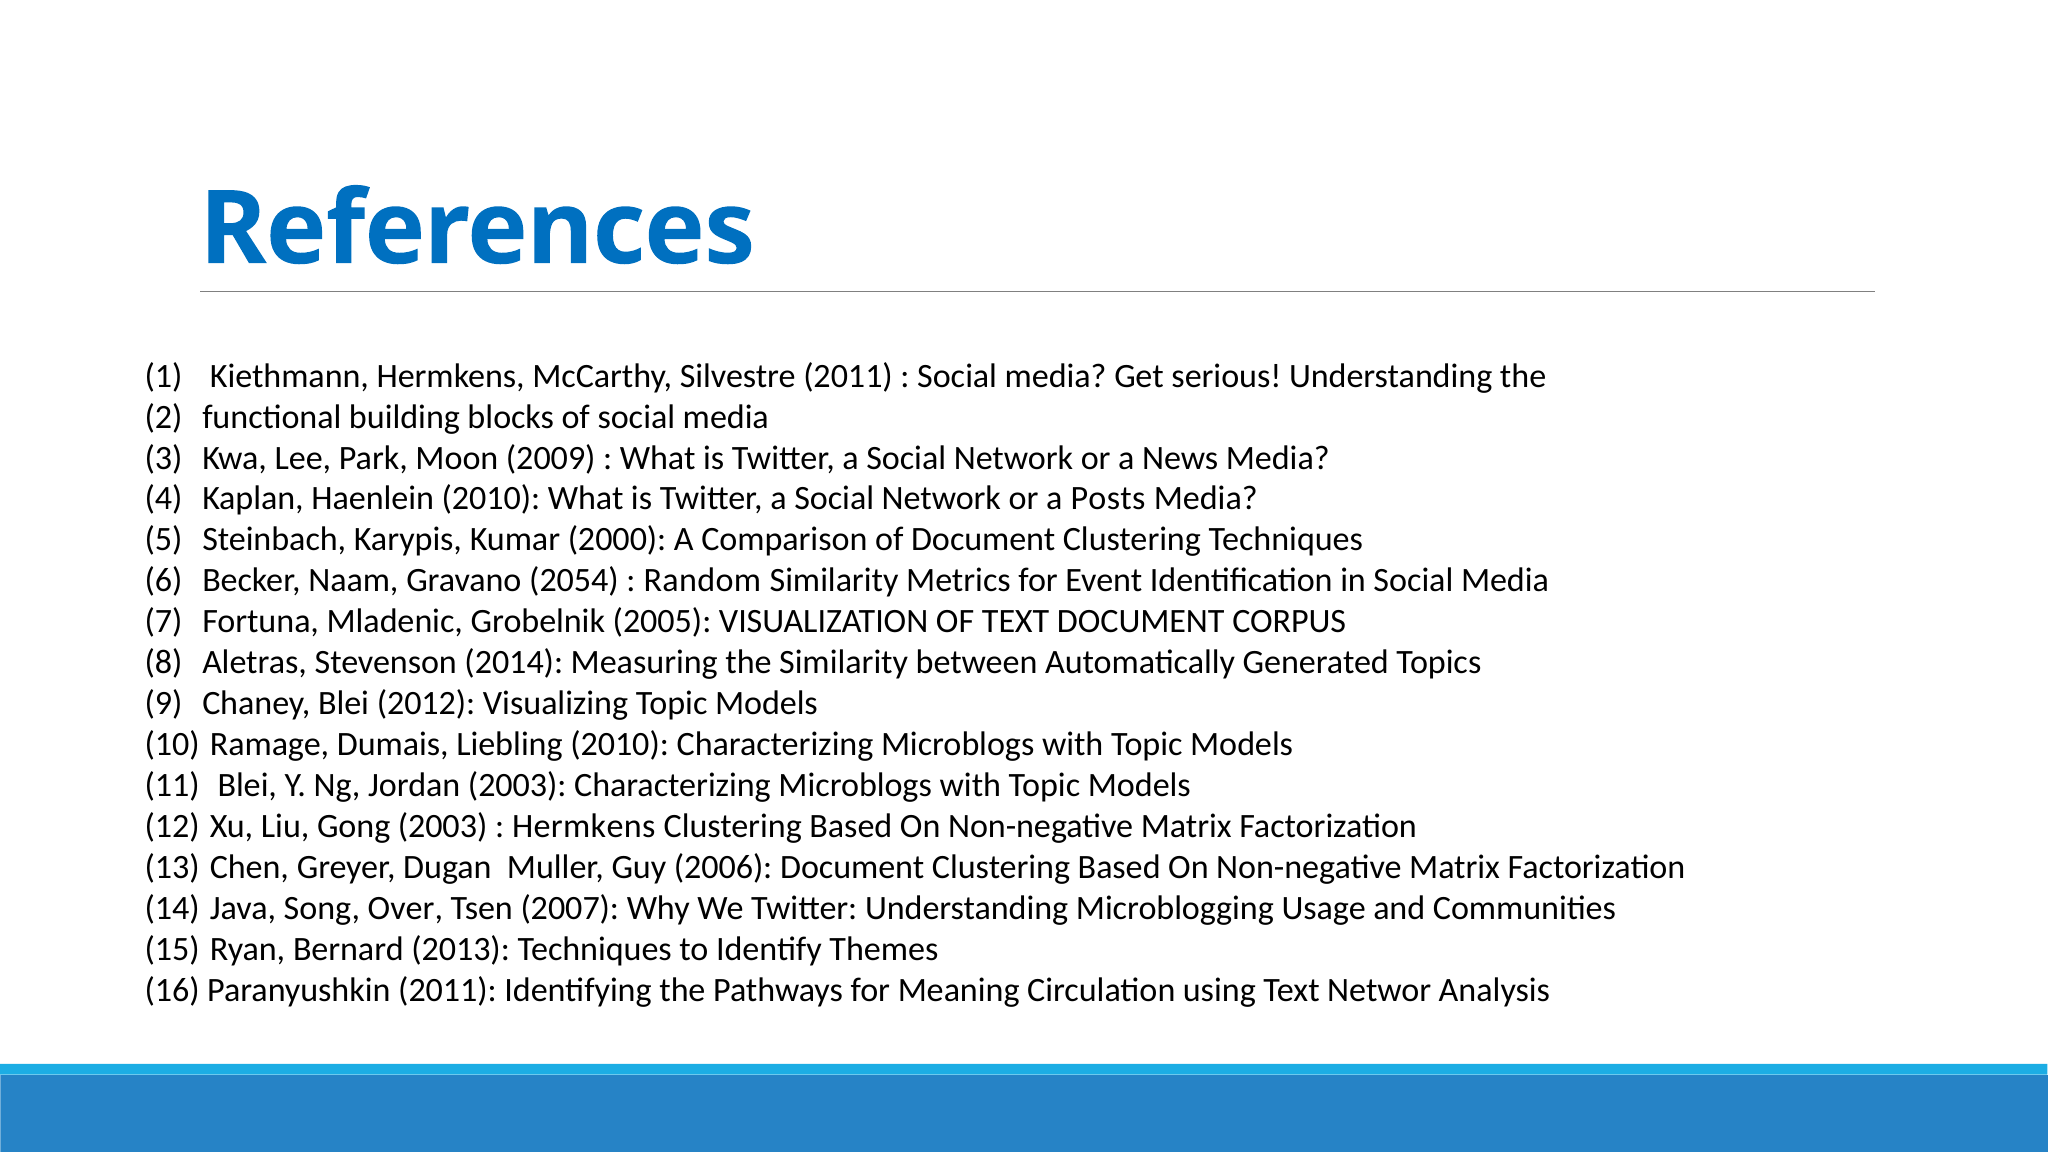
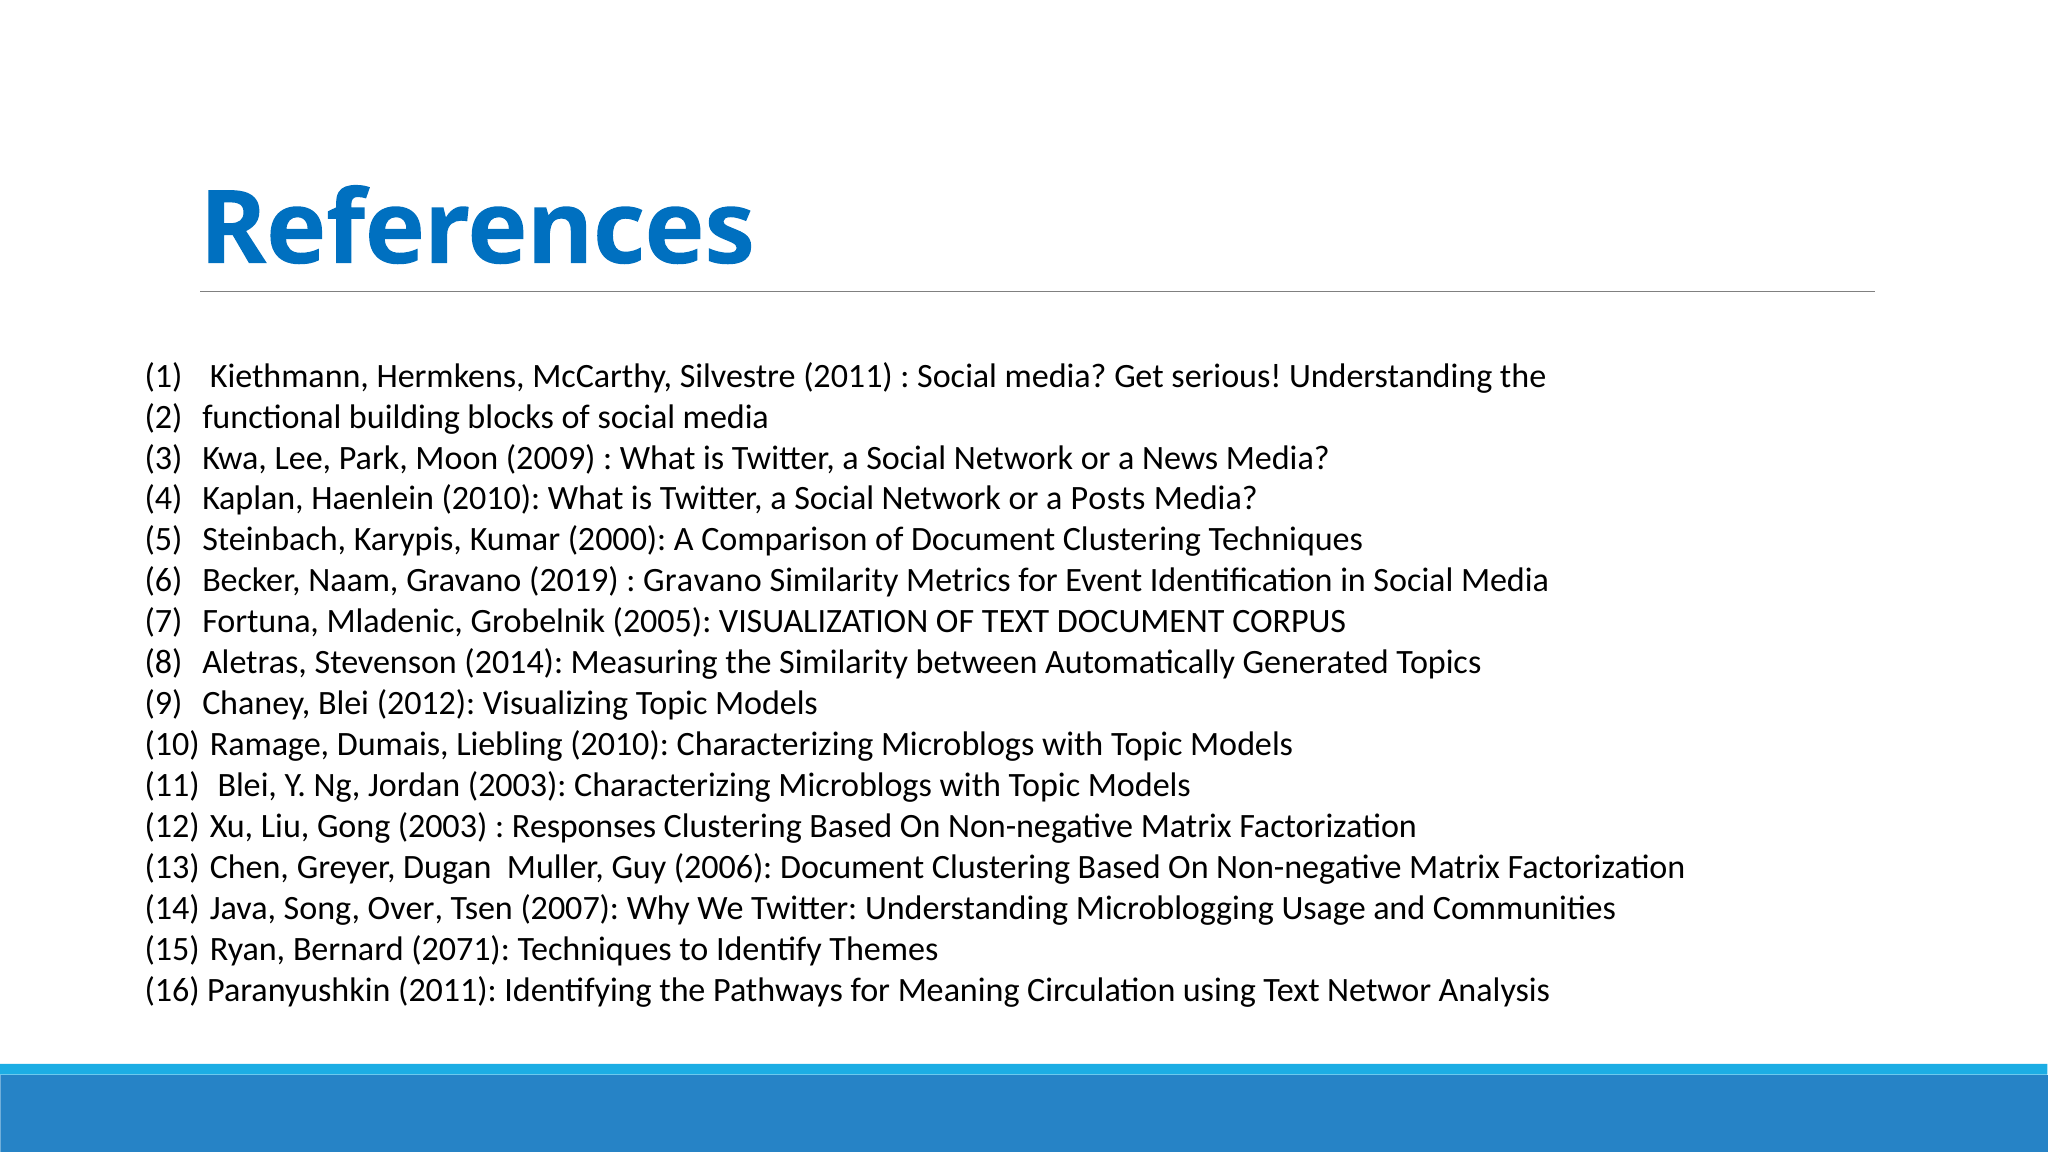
2054: 2054 -> 2019 (574, 581)
Random: Random -> Gravano (702, 581)
Hermkens: Hermkens -> Responses (584, 826)
2013: 2013 -> 2071 (461, 949)
